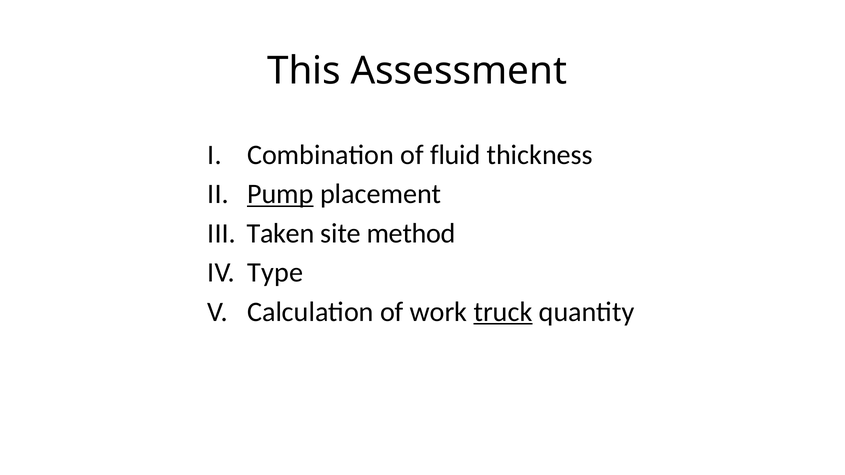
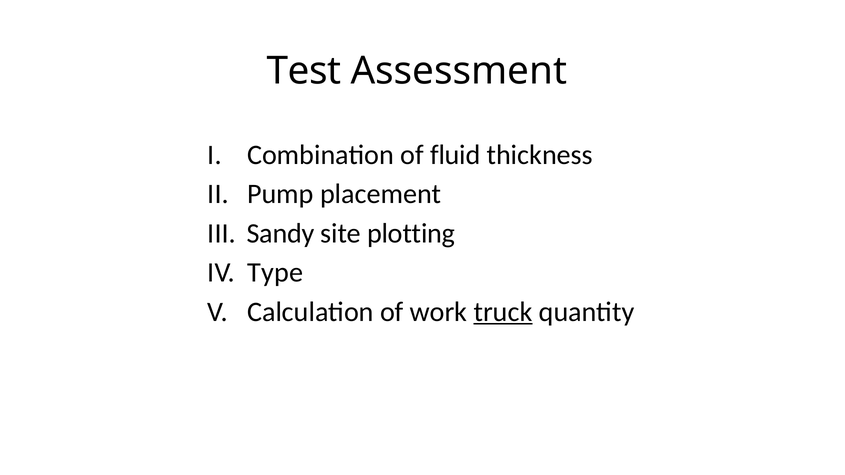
This: This -> Test (304, 71)
Pump underline: present -> none (280, 194)
Taken: Taken -> Sandy (281, 233)
method: method -> plotting (411, 233)
